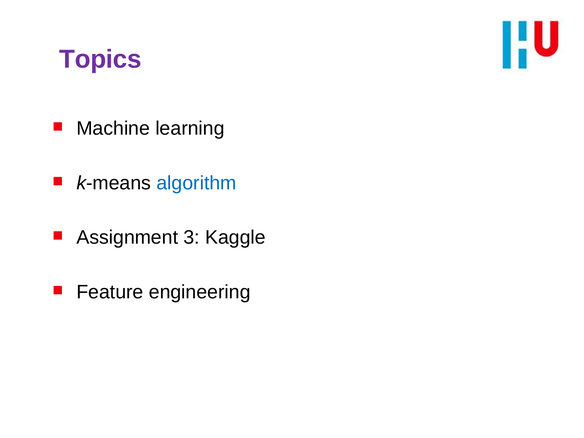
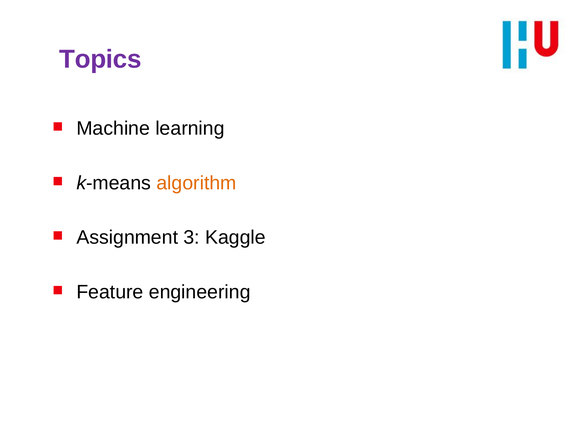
algorithm colour: blue -> orange (196, 183)
